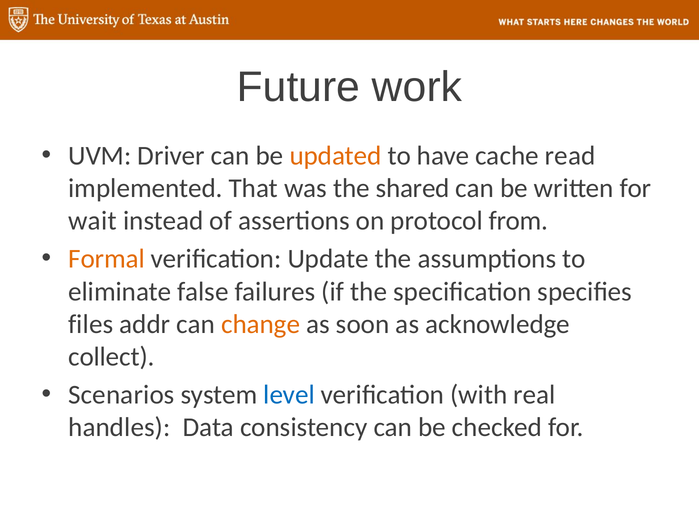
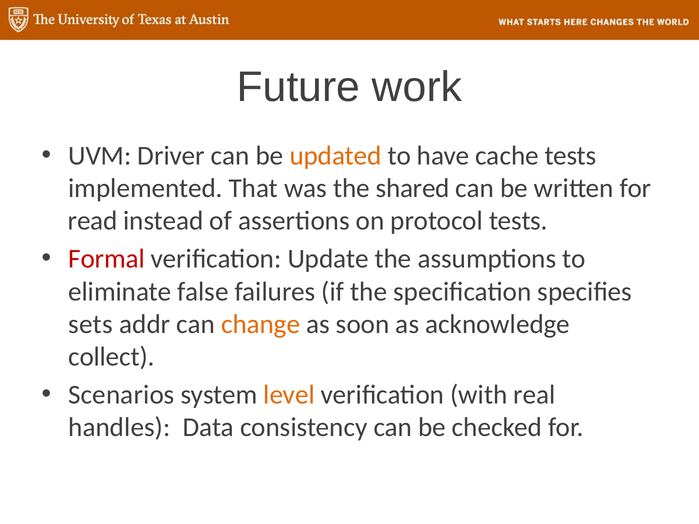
cache read: read -> tests (570, 156)
wait: wait -> read (93, 221)
protocol from: from -> tests (518, 221)
Formal colour: orange -> red (107, 259)
files: files -> sets (91, 324)
level colour: blue -> orange (289, 395)
